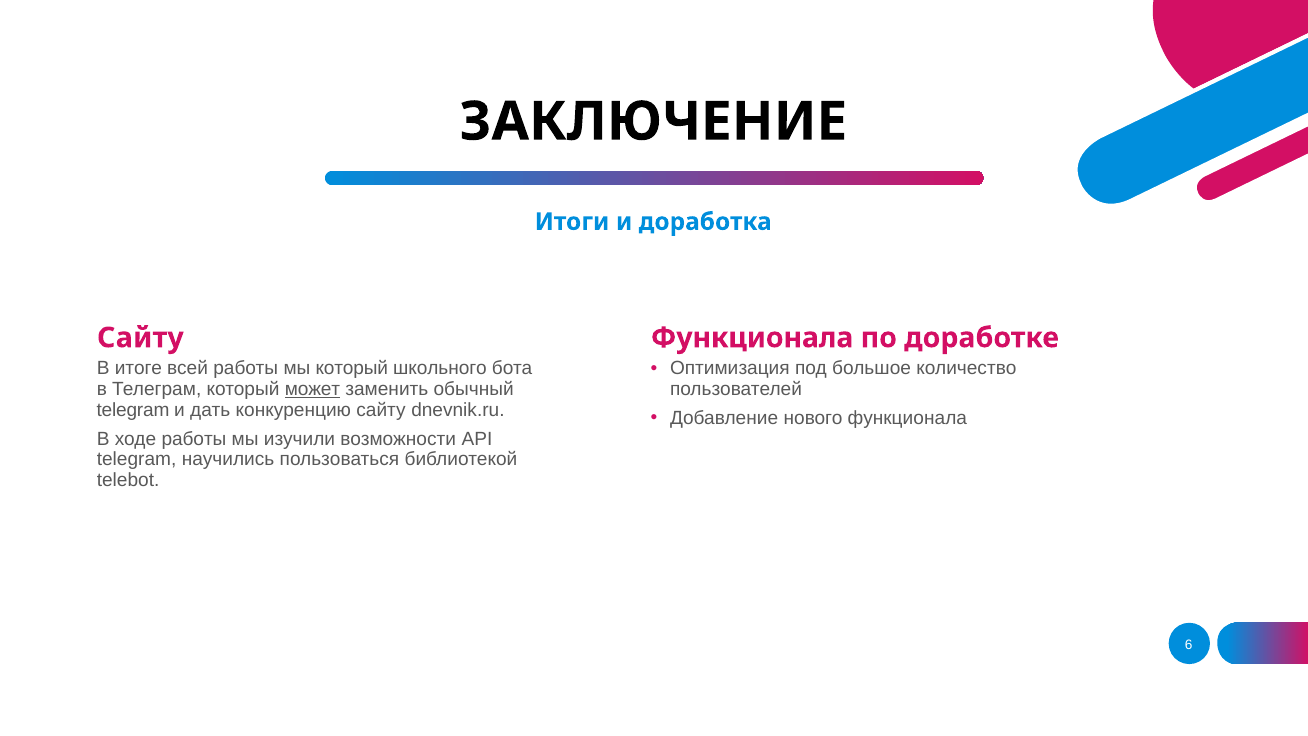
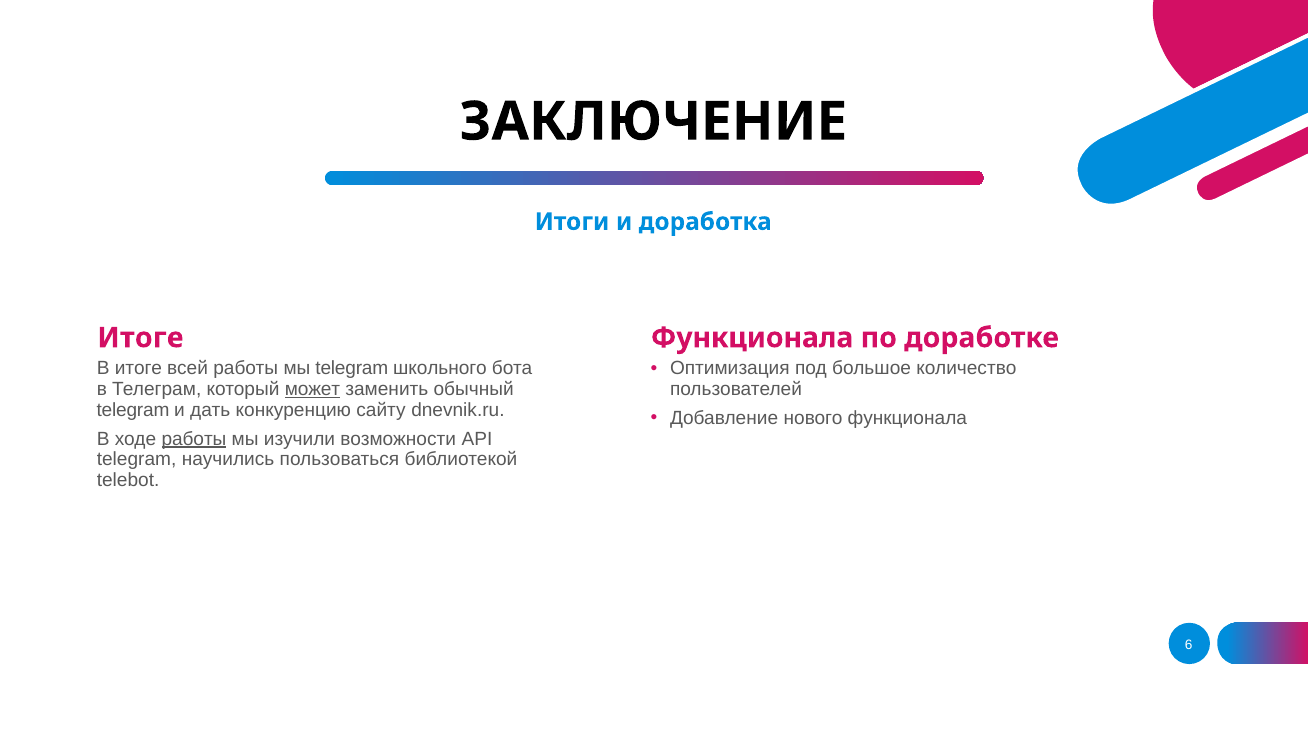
Сайту: Сайту -> Итоге (140, 338)
мы который: который -> telegram (352, 369)
работы underline: none -> present (194, 439)
